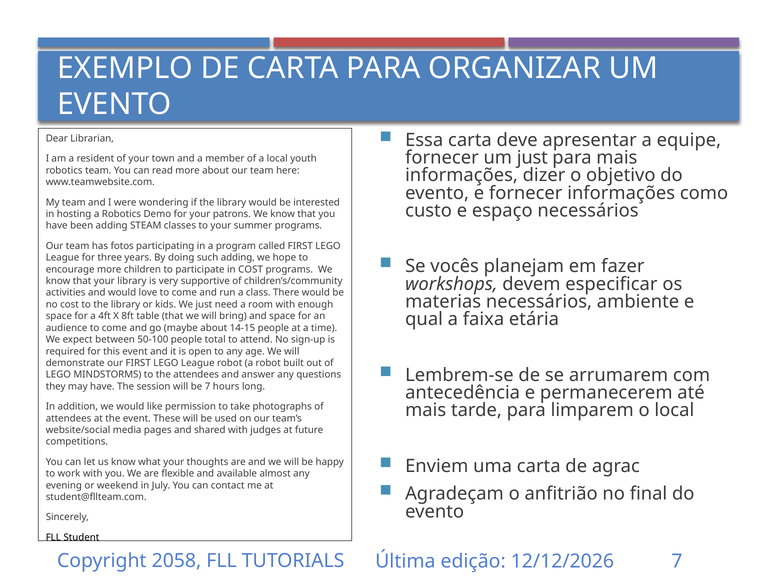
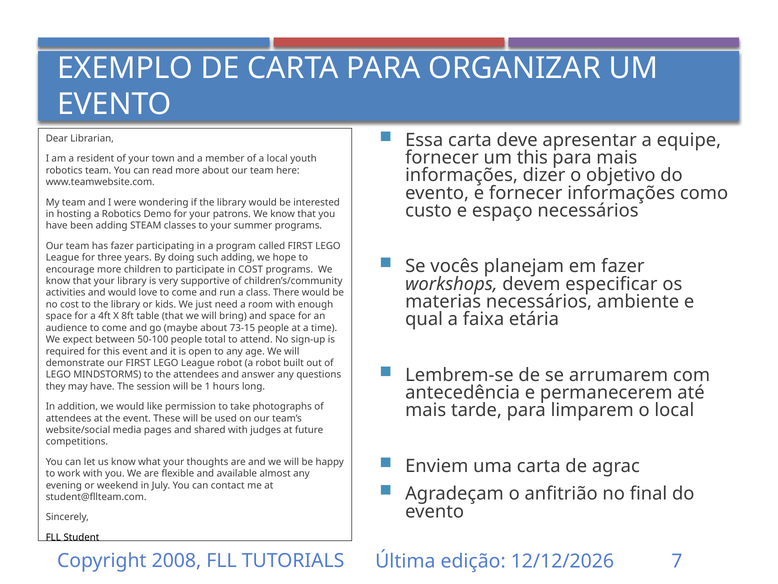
um just: just -> this (532, 158)
has fotos: fotos -> fazer (122, 246)
14-15: 14-15 -> 73-15 (242, 328)
be 7: 7 -> 1 (208, 386)
2058: 2058 -> 2008 (176, 560)
